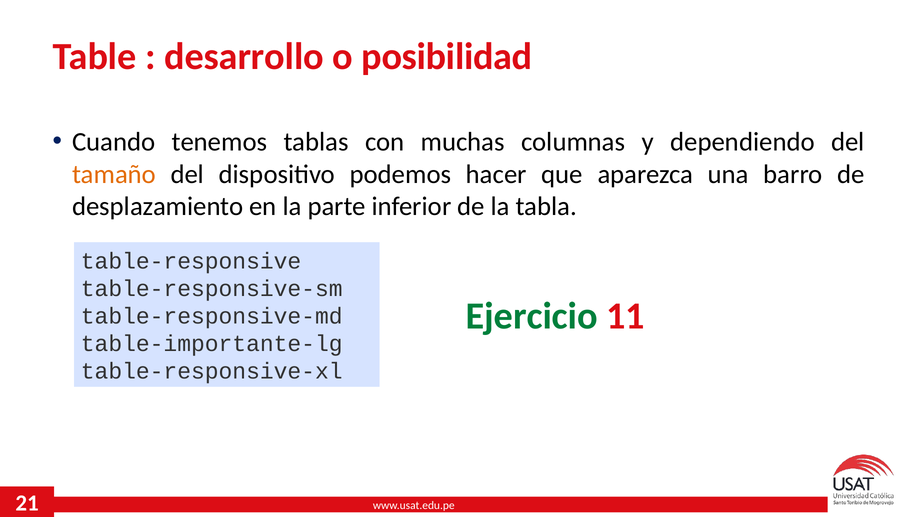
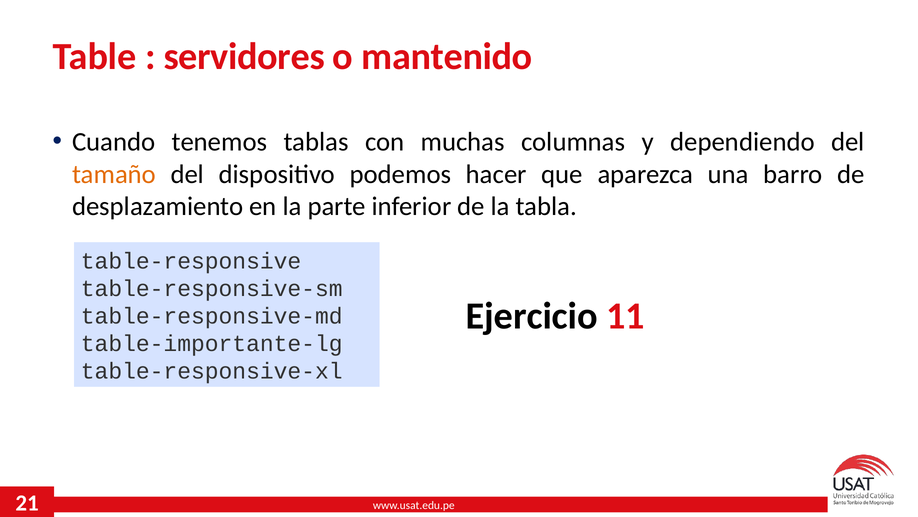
desarrollo: desarrollo -> servidores (244, 56)
posibilidad: posibilidad -> mantenido (447, 56)
Ejercicio colour: green -> black (532, 316)
